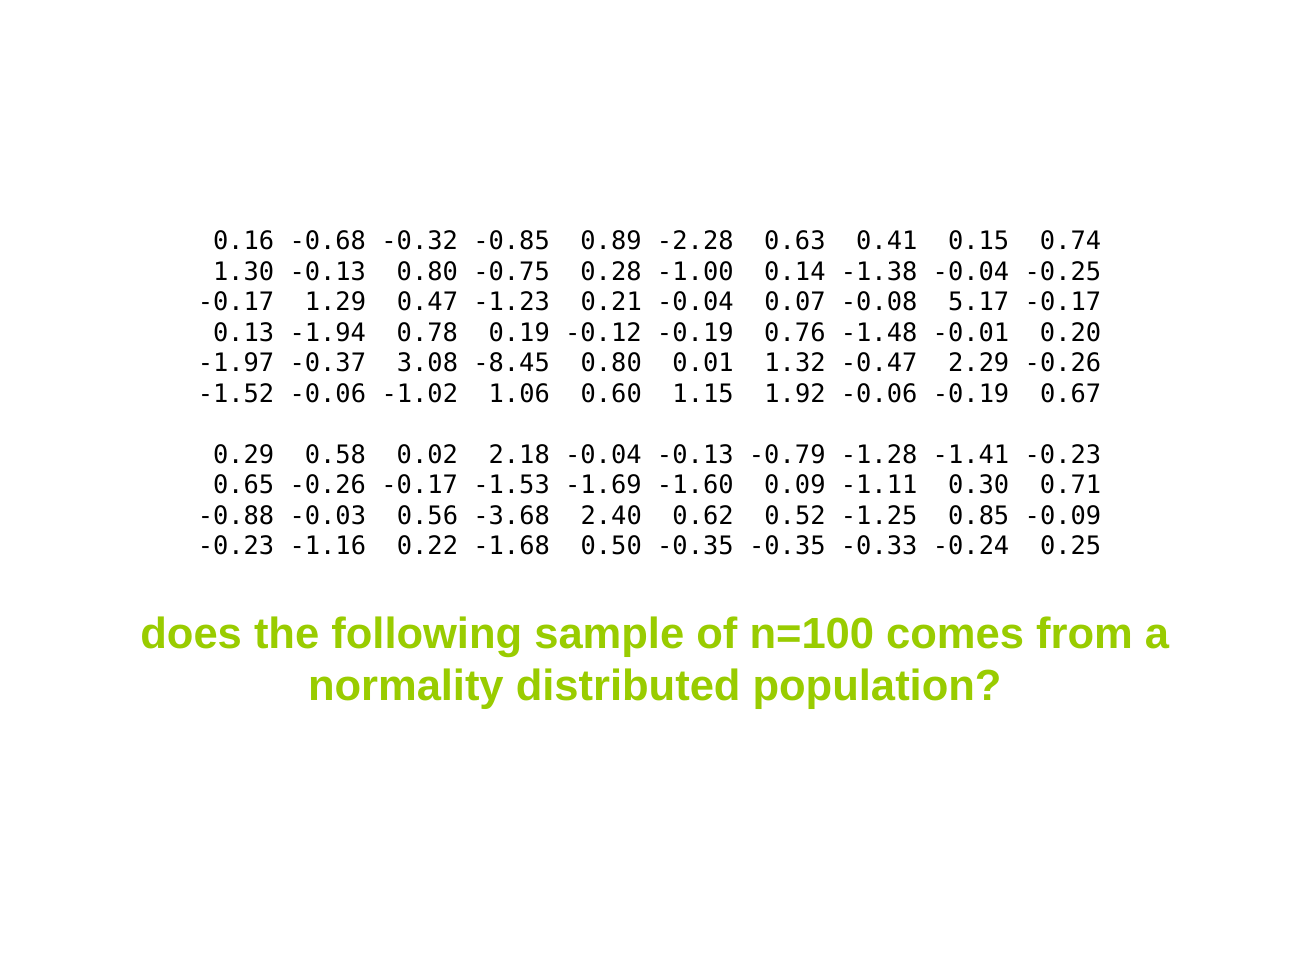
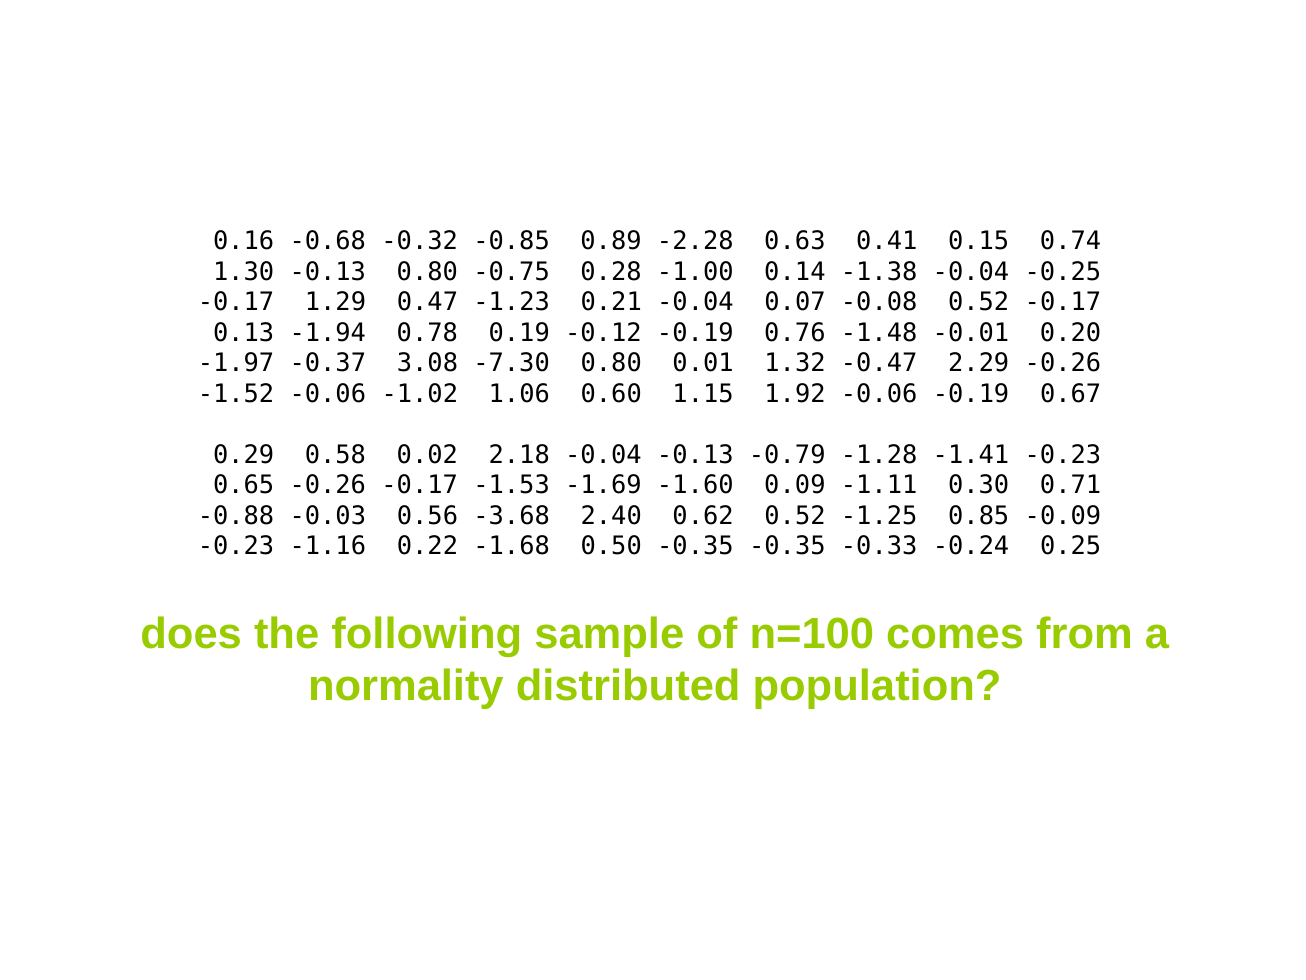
-0.08 5.17: 5.17 -> 0.52 (979, 302)
-8.45: -8.45 -> -7.30 (512, 363)
